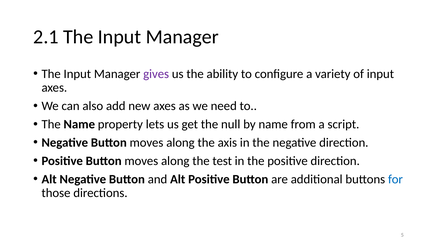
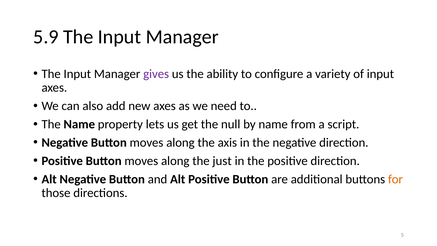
2.1: 2.1 -> 5.9 (46, 37)
test: test -> just (222, 161)
for colour: blue -> orange (395, 179)
